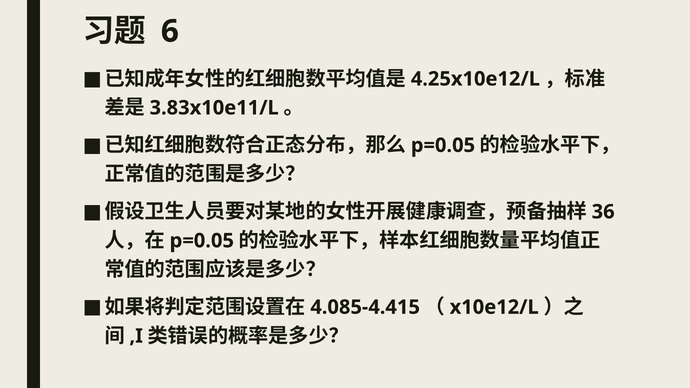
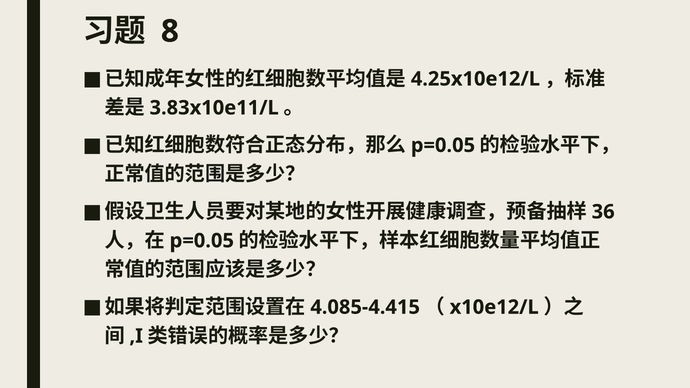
6: 6 -> 8 (170, 31)
